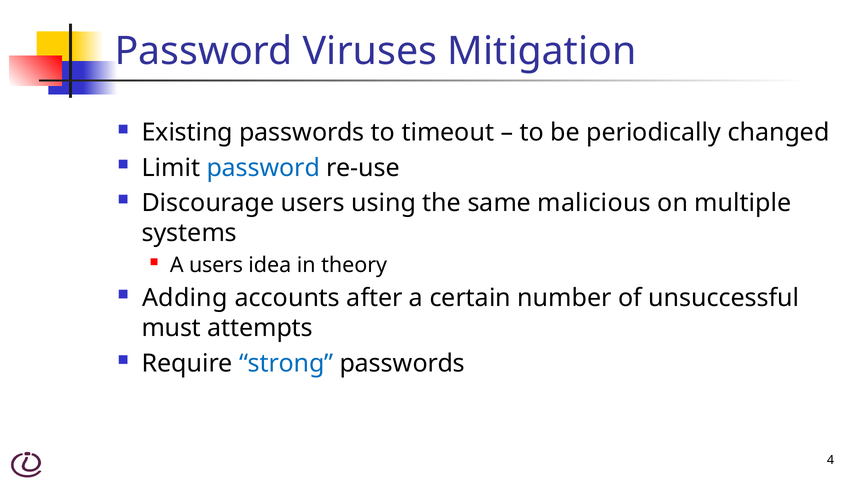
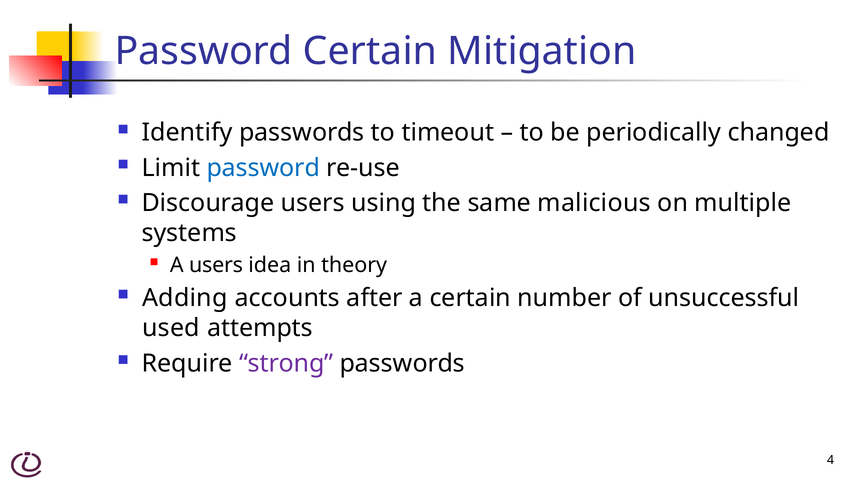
Password Viruses: Viruses -> Certain (370, 51)
Existing: Existing -> Identify (187, 133)
must: must -> used (171, 328)
strong colour: blue -> purple (286, 363)
